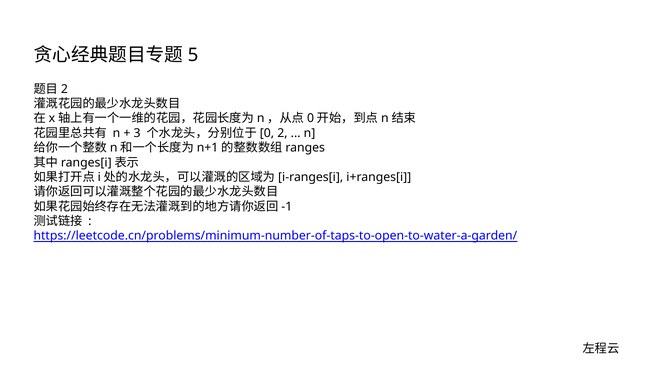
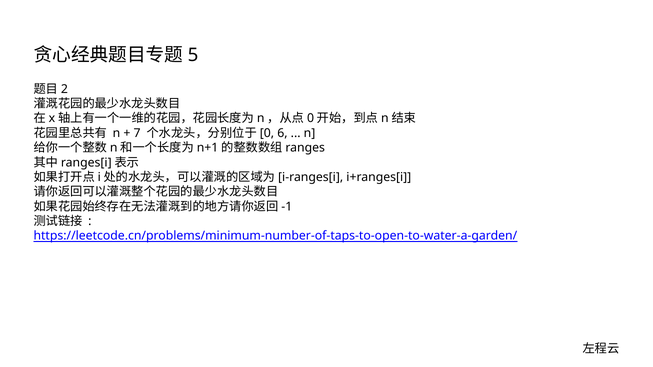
3: 3 -> 7 (137, 133)
2: 2 -> 6 (282, 133)
